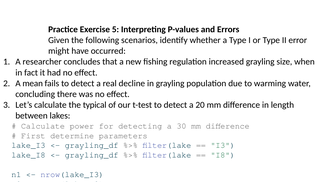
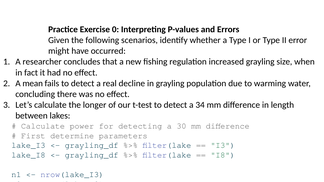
5: 5 -> 0 (115, 29)
typical: typical -> longer (95, 105)
20: 20 -> 34 (200, 105)
